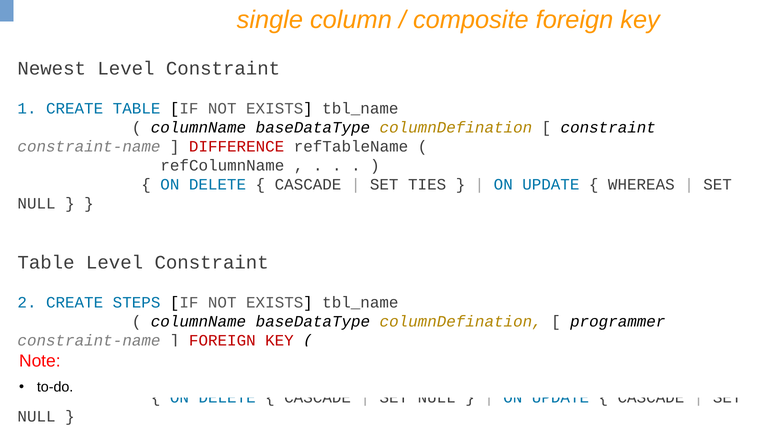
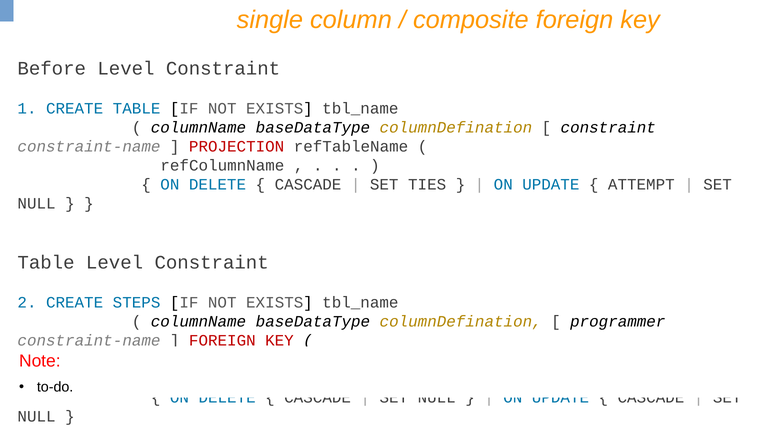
Newest: Newest -> Before (52, 69)
DIFFERENCE: DIFFERENCE -> PROJECTION (237, 146)
WHEREAS: WHEREAS -> ATTEMPT (641, 184)
